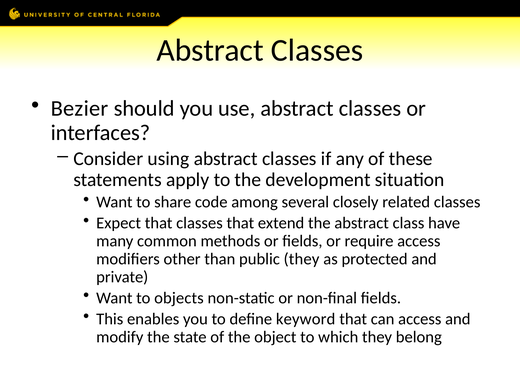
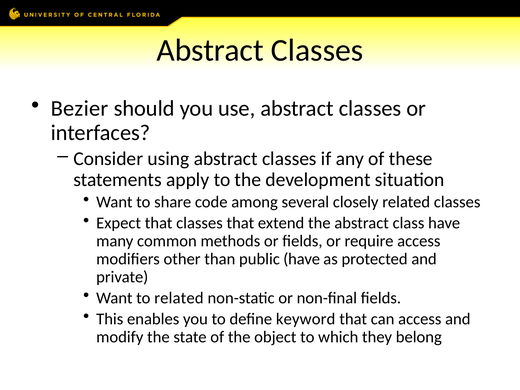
public they: they -> have (302, 259)
to objects: objects -> related (179, 298)
